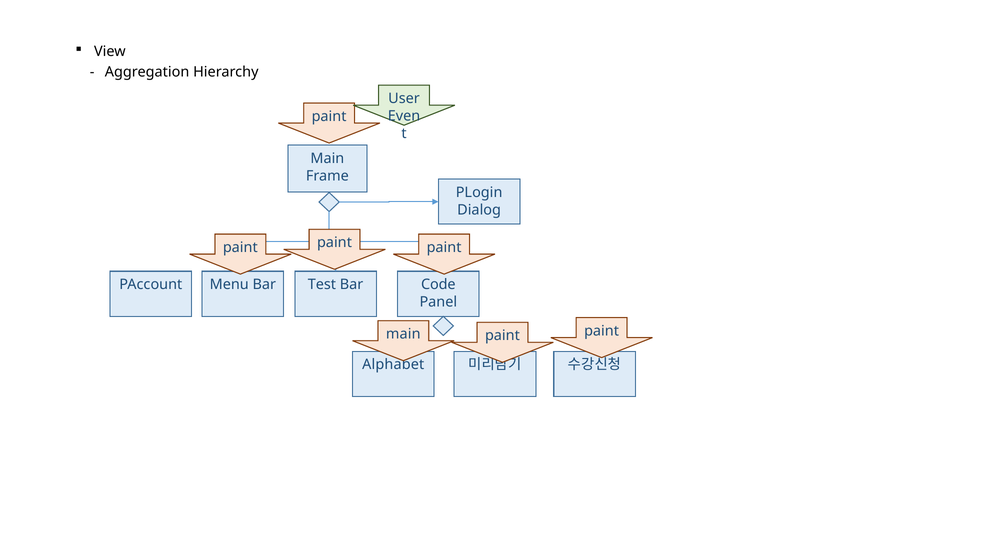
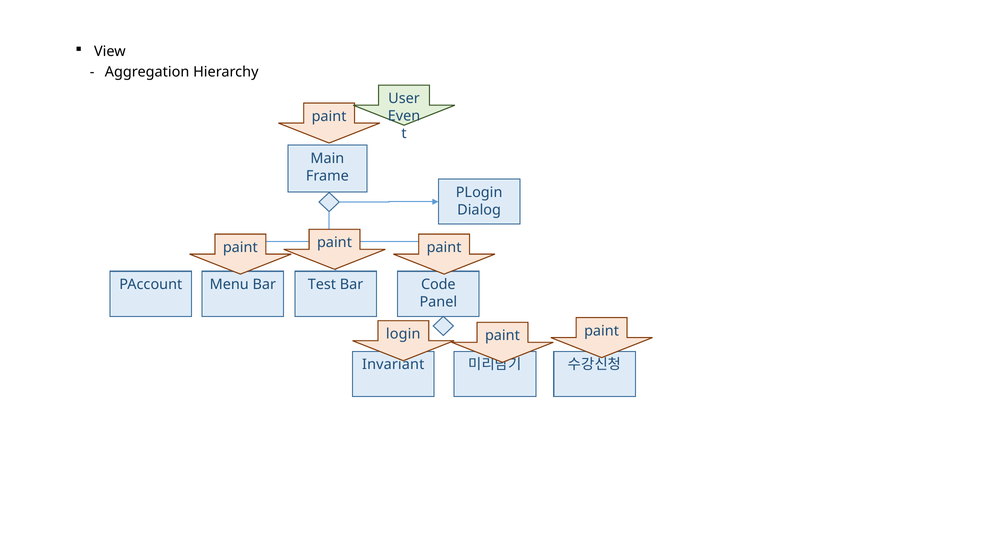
main: main -> login (403, 334)
Alphabet: Alphabet -> Invariant (393, 365)
